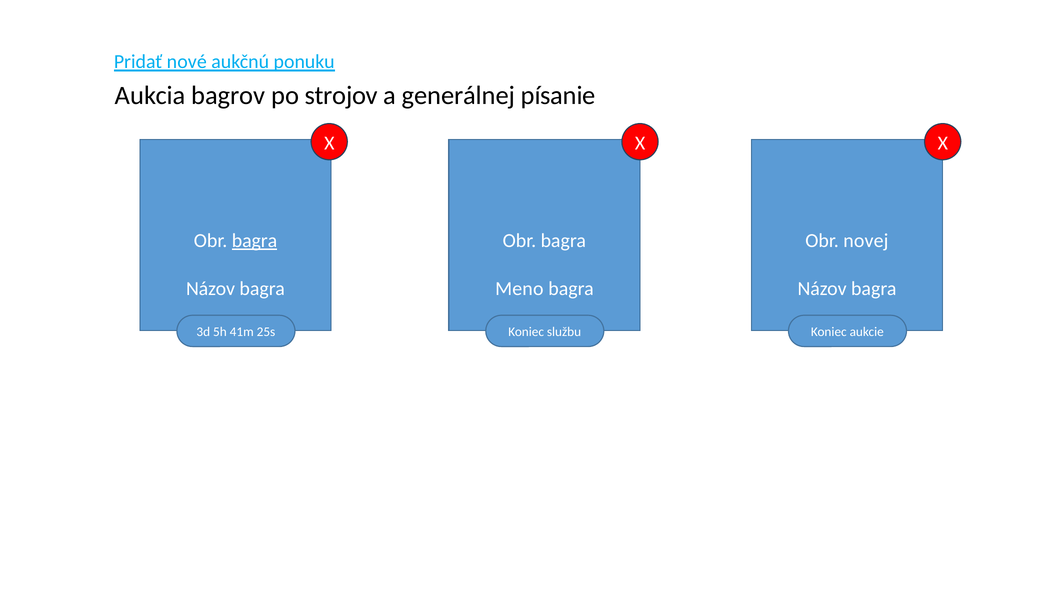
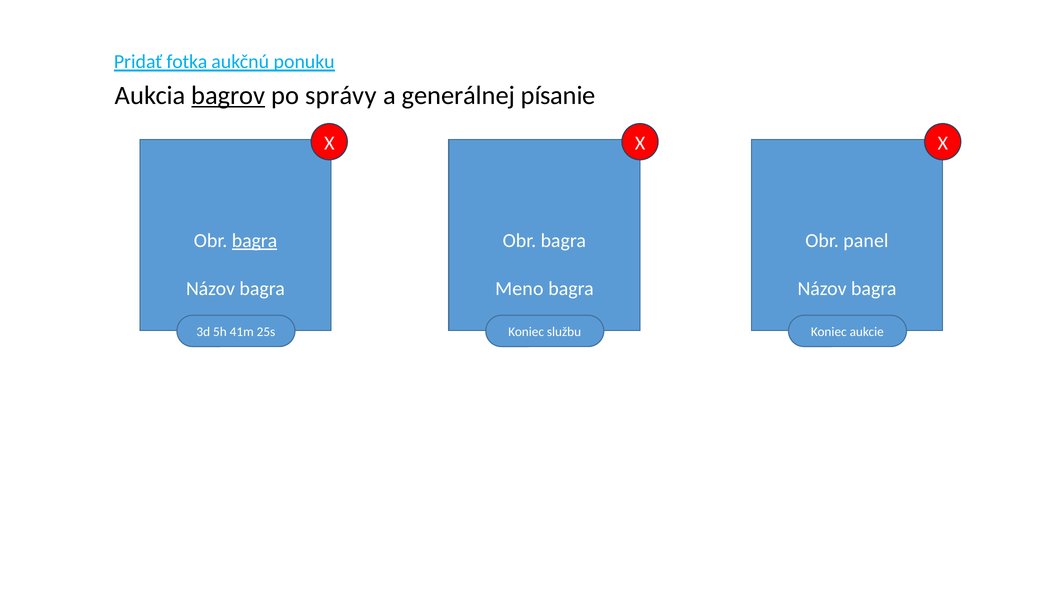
nové: nové -> fotka (187, 62)
bagrov underline: none -> present (228, 95)
strojov: strojov -> správy (341, 95)
novej: novej -> panel (866, 241)
